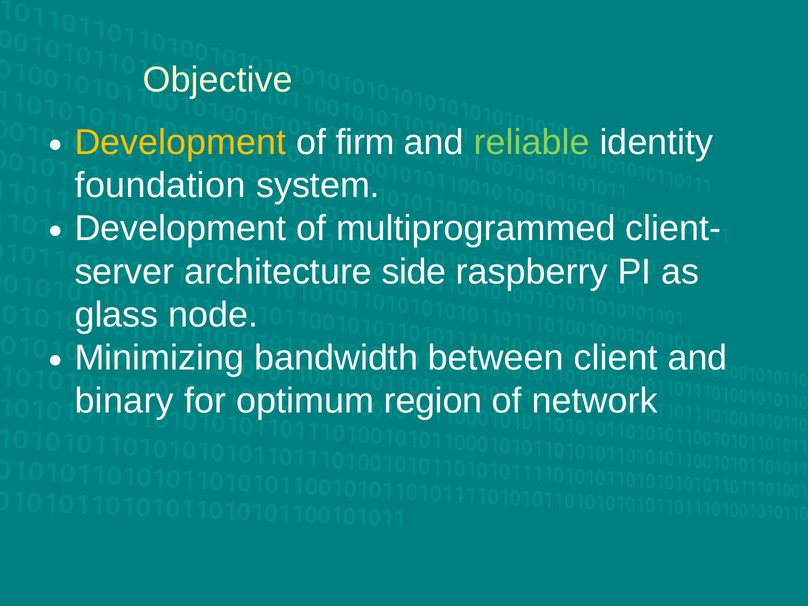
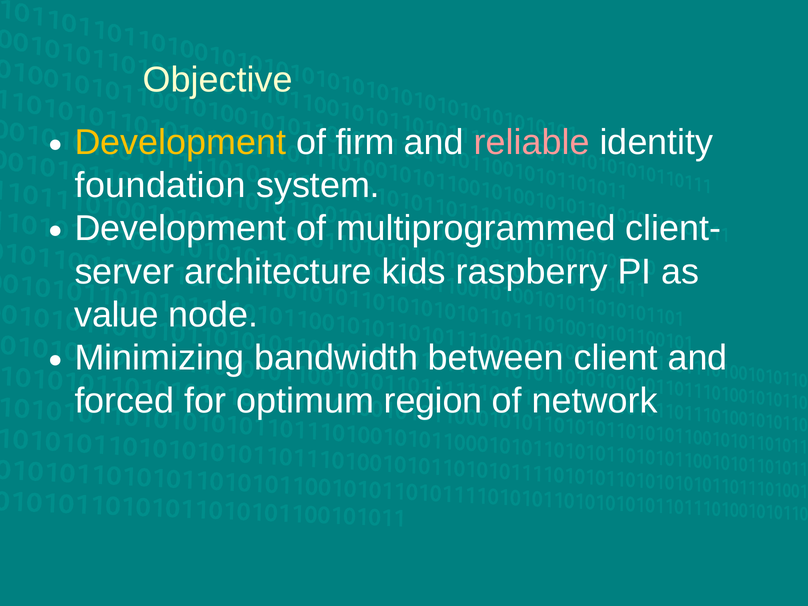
reliable colour: light green -> pink (532, 142)
side: side -> kids (414, 272)
glass: glass -> value (117, 315)
binary: binary -> forced (124, 401)
